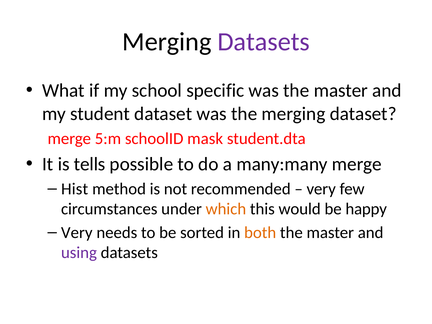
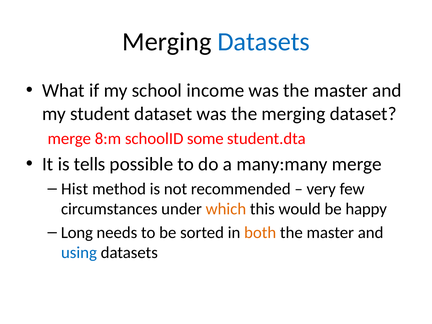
Datasets colour: purple -> blue (264, 42)
specific: specific -> income (215, 91)
5:m: 5:m -> 8:m (108, 138)
mask: mask -> some (205, 138)
Very: Very -> Long (77, 233)
using colour: purple -> blue (79, 253)
